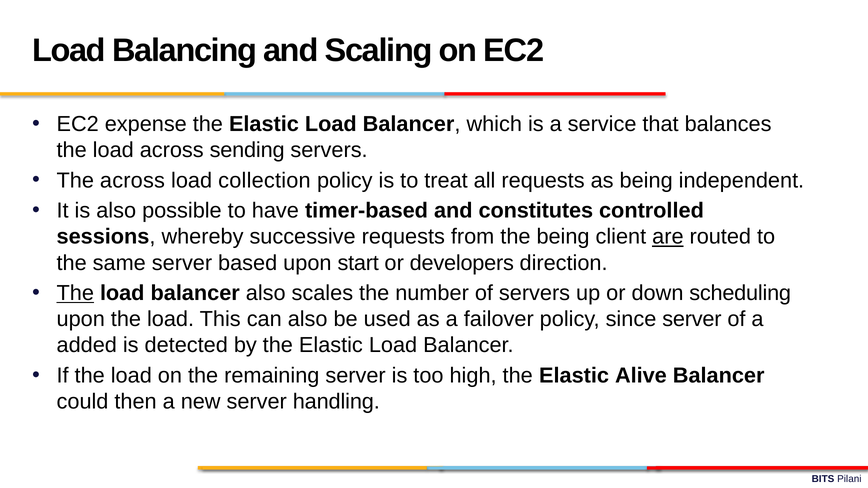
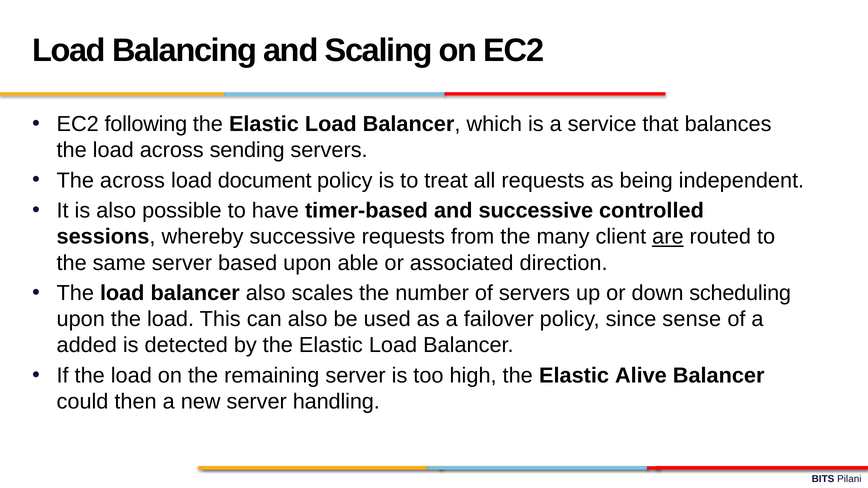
expense: expense -> following (146, 124)
collection: collection -> document (265, 181)
and constitutes: constitutes -> successive (536, 211)
the being: being -> many (563, 237)
start: start -> able (358, 263)
developers: developers -> associated (462, 263)
The underline: present -> none (75, 293)
since server: server -> sense (692, 319)
